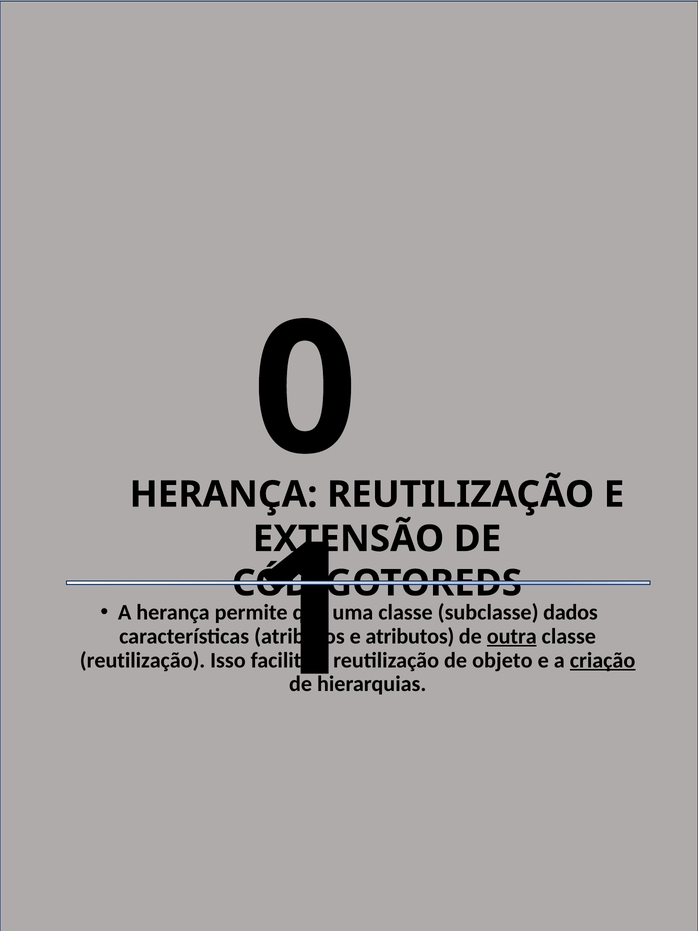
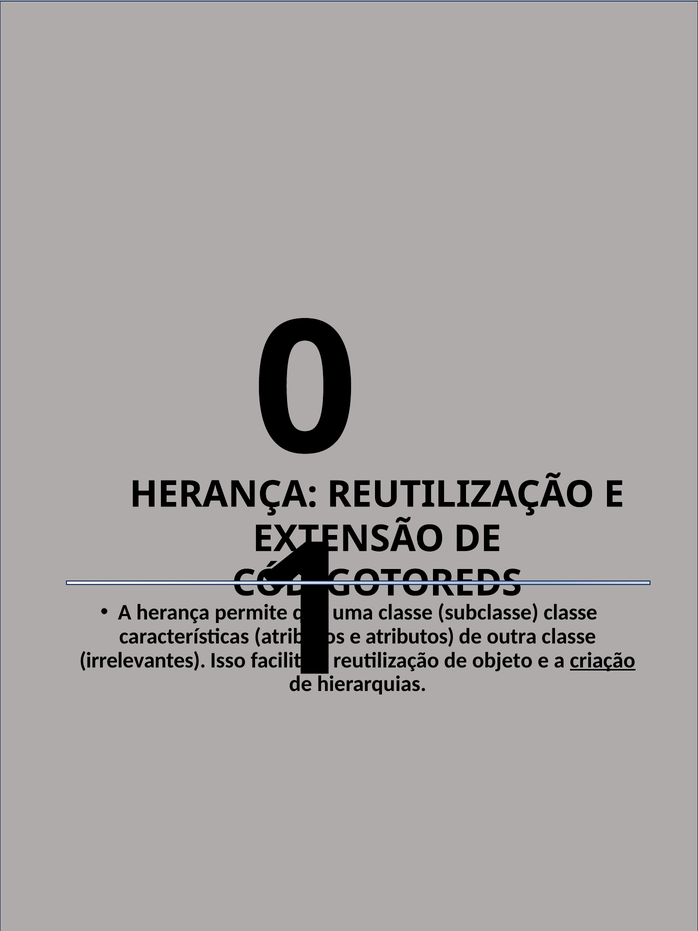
dados: dados -> classe (570, 612)
outra underline: present -> none (512, 636)
reutilização: reutilização -> irrelevantes (143, 660)
